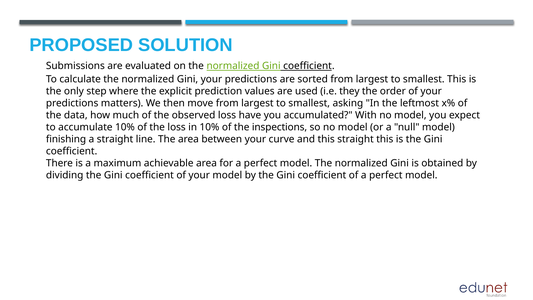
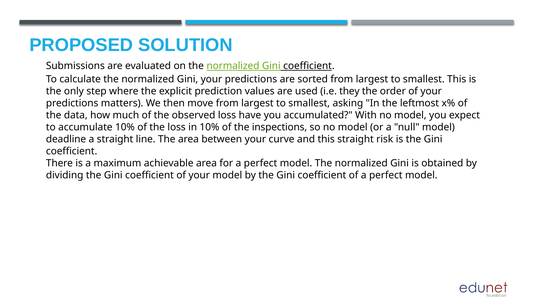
finishing: finishing -> deadline (66, 139)
straight this: this -> risk (385, 139)
